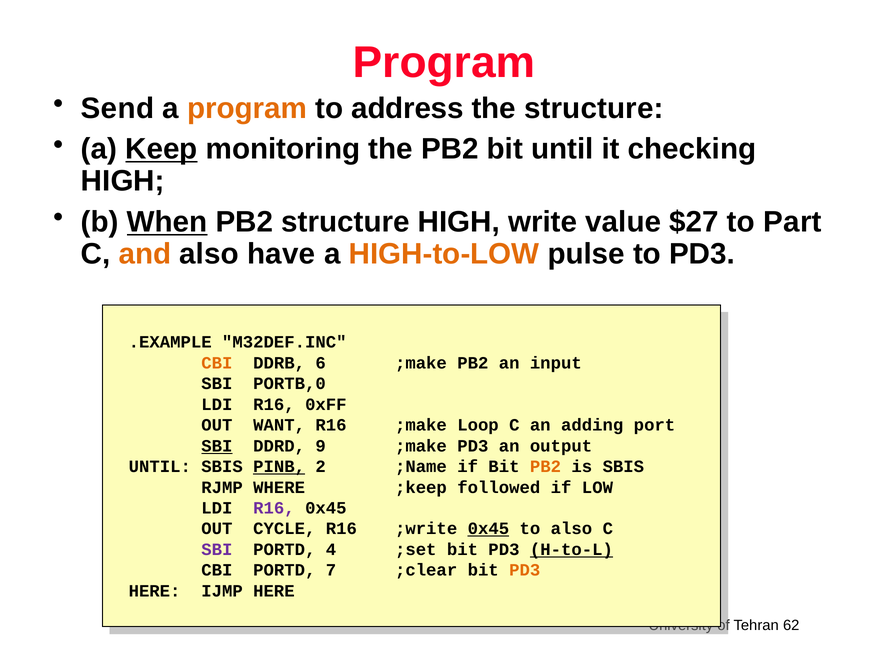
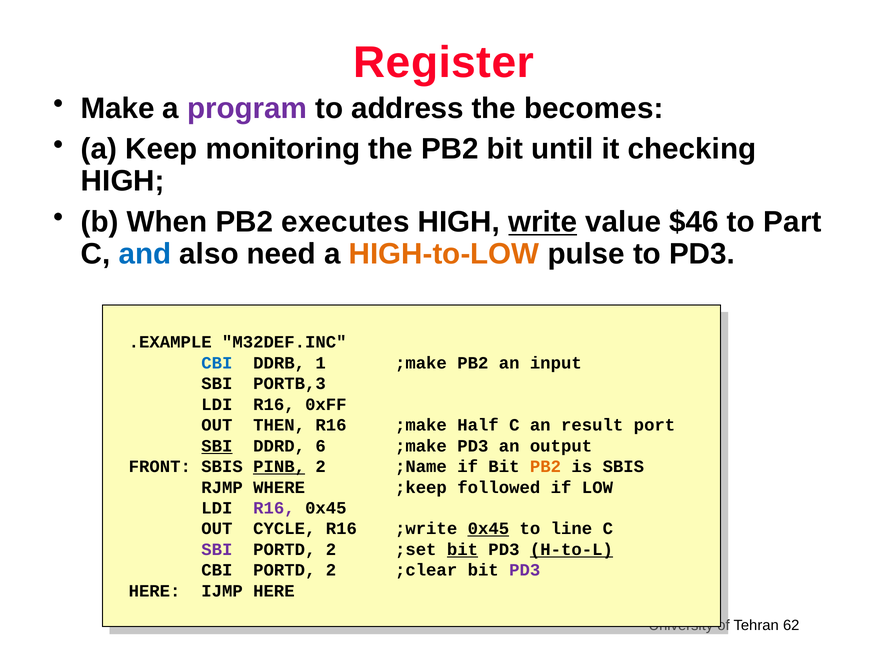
Program: Program -> Register (444, 63)
Send: Send -> Make (118, 108)
program colour: orange -> purple (247, 108)
the structure: structure -> becomes (594, 108)
Keep underline: present -> none (161, 149)
When underline: present -> none (167, 222)
PB2 structure: structure -> executes (345, 222)
write underline: none -> present (543, 222)
$27: $27 -> $46 (694, 222)
and colour: orange -> blue (145, 254)
have: have -> need (281, 254)
CBI colour: orange -> blue (217, 363)
6: 6 -> 1 (321, 363)
PORTB,0: PORTB,0 -> PORTB,3 (290, 384)
WANT: WANT -> THEN (279, 425)
Loop: Loop -> Half (478, 425)
adding: adding -> result (592, 425)
9: 9 -> 6 (321, 446)
UNTIL: UNTIL -> FRONT (160, 467)
to also: also -> line (571, 529)
4: 4 -> 2 (331, 550)
bit underline: none -> present (462, 550)
CBI PORTD 7: 7 -> 2 (331, 570)
PD3 colour: orange -> purple (525, 570)
